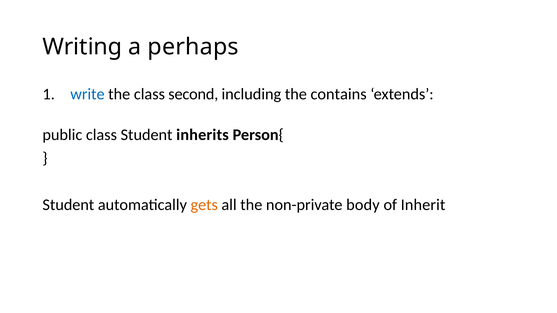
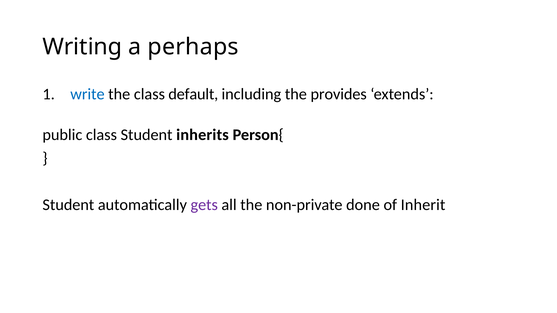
second: second -> default (193, 94)
contains: contains -> provides (339, 94)
gets colour: orange -> purple (204, 205)
body: body -> done (363, 205)
